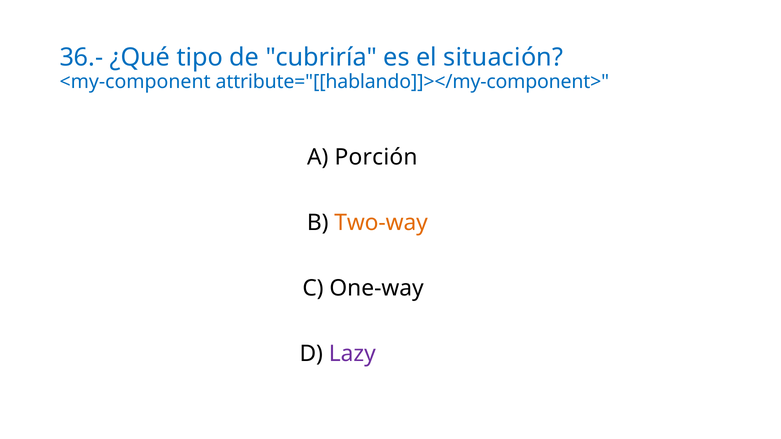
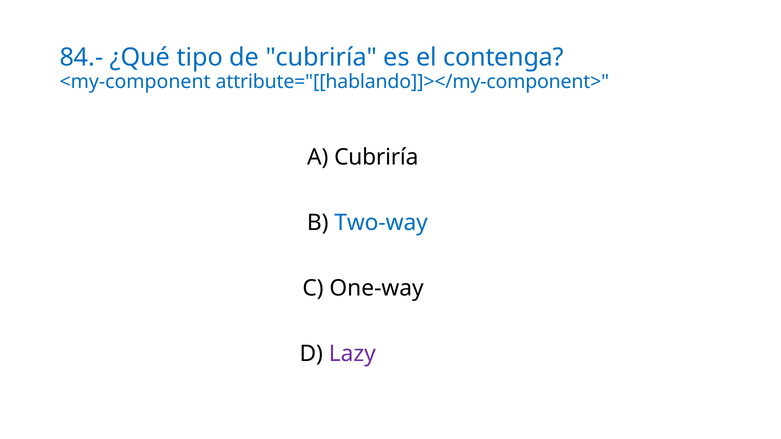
36.-: 36.- -> 84.- (81, 58)
situación: situación -> contenga (504, 58)
A Porción: Porción -> Cubriría (376, 157)
Two-way colour: orange -> blue (381, 223)
